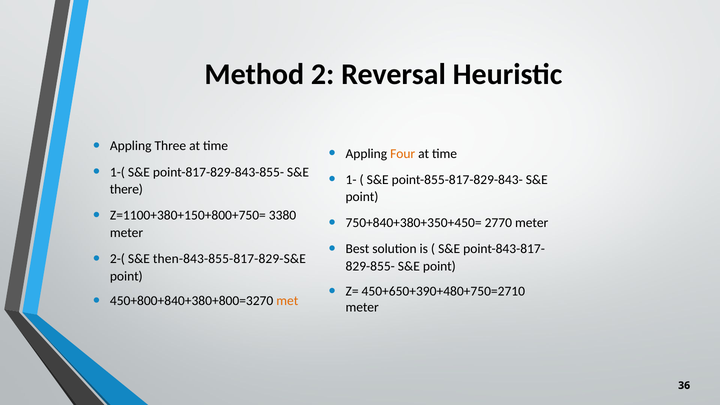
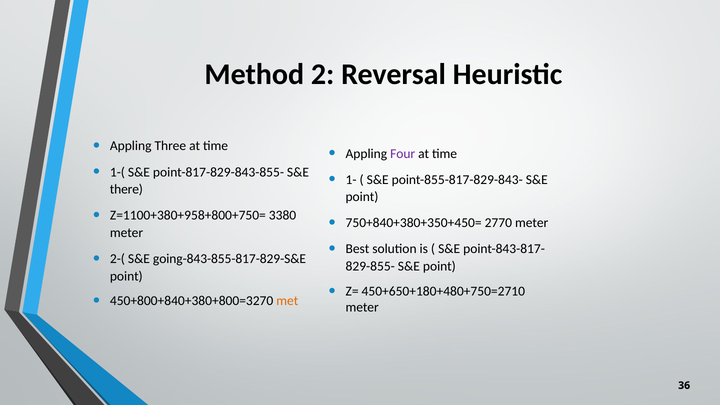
Four colour: orange -> purple (403, 154)
Z=1100+380+150+800+750=: Z=1100+380+150+800+750= -> Z=1100+380+958+800+750= (188, 215)
then-843-855-817-829-S&E: then-843-855-817-829-S&E -> going-843-855-817-829-S&E (230, 259)
450+650+390+480+750=2710: 450+650+390+480+750=2710 -> 450+650+180+480+750=2710 (443, 291)
